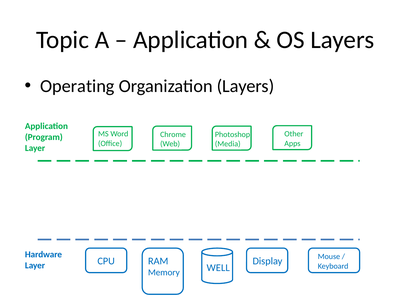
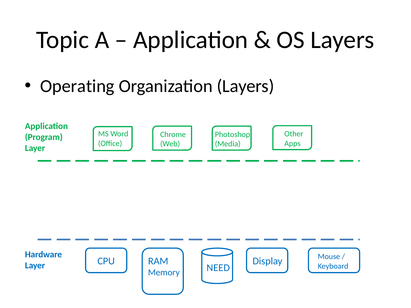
WELL: WELL -> NEED (218, 268)
